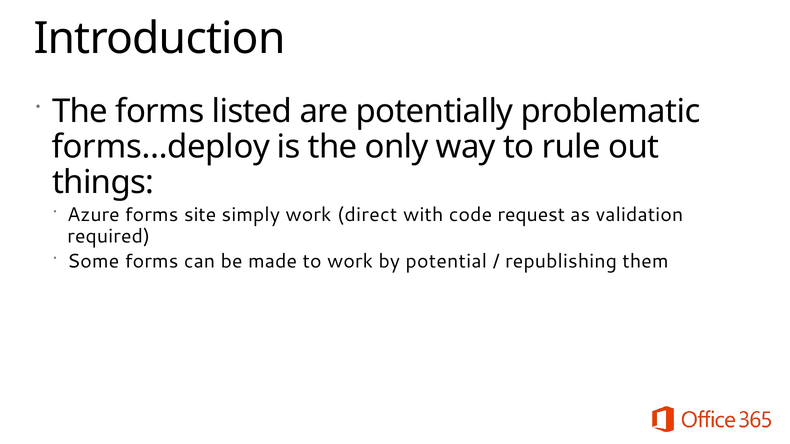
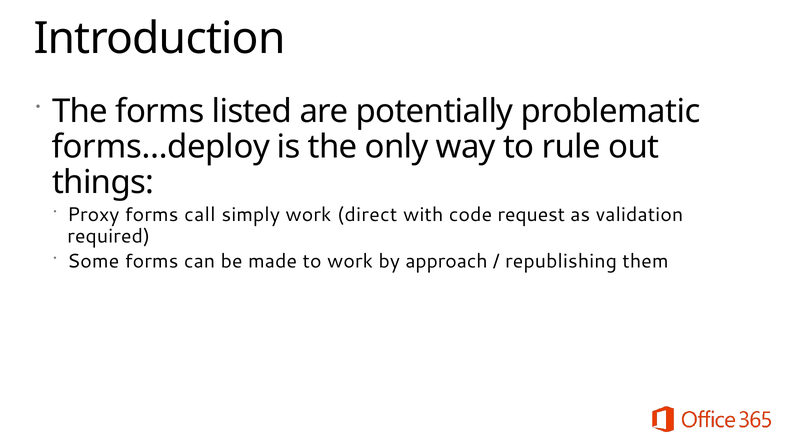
Azure: Azure -> Proxy (93, 215)
site: site -> call (200, 215)
potential: potential -> approach (446, 262)
